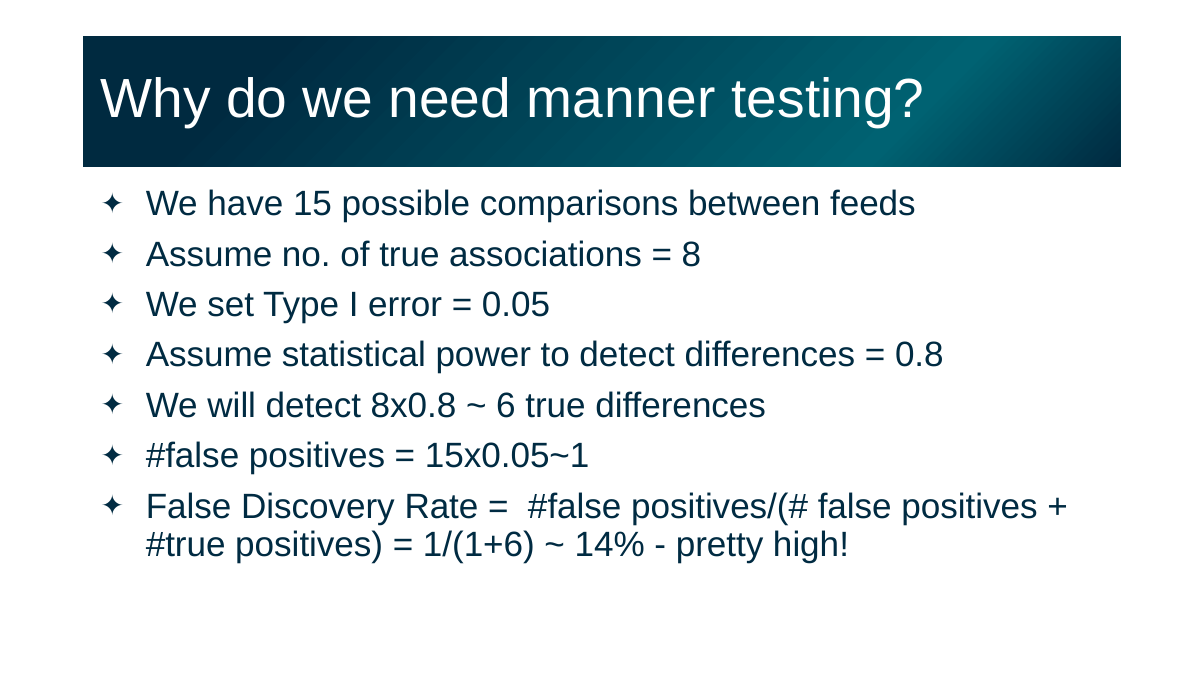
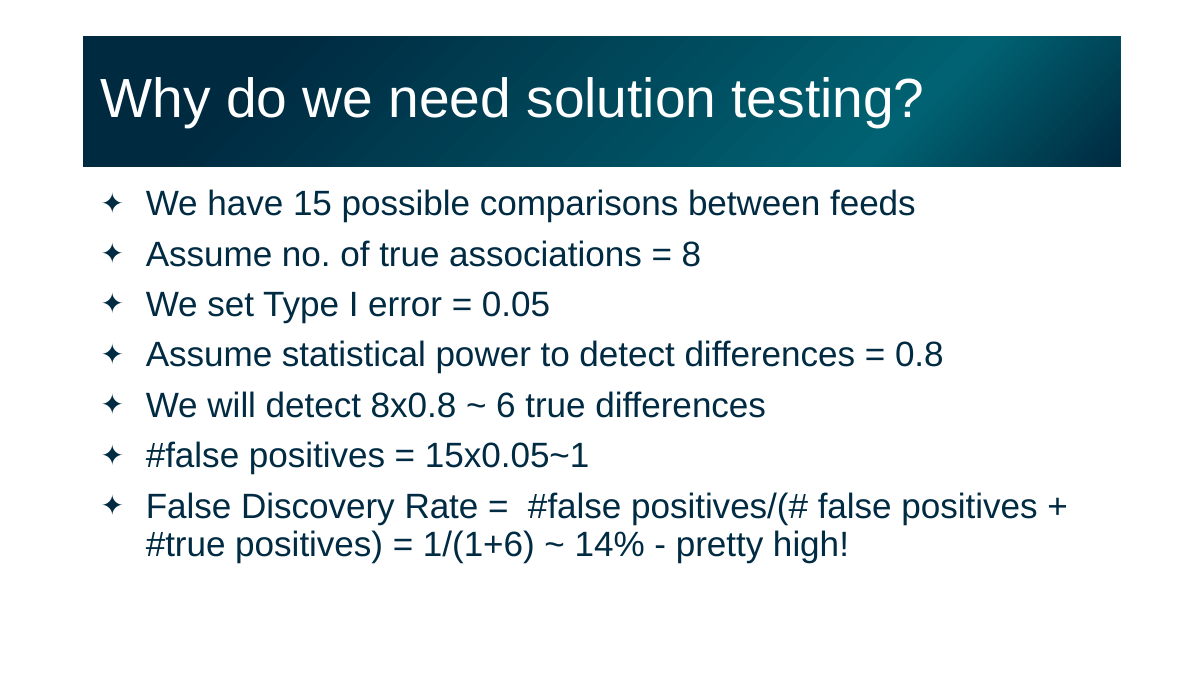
manner: manner -> solution (621, 99)
